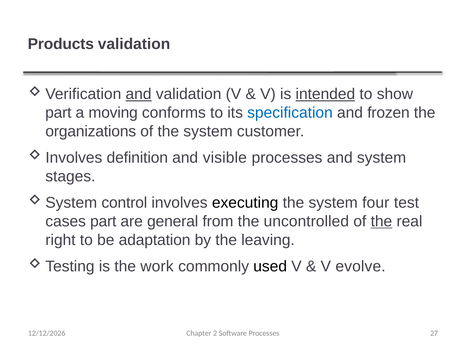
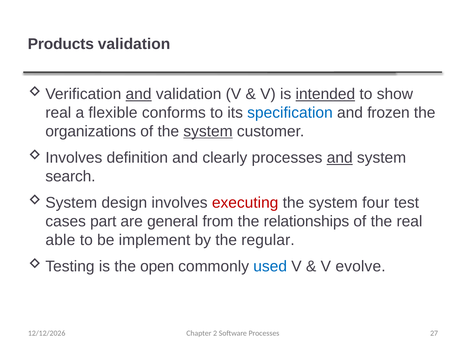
part: part -> real (58, 113)
moving: moving -> flexible (113, 113)
system underline: none -> present (208, 132)
visible: visible -> clearly (225, 158)
and underline: none -> present (340, 158)
stages: stages -> search (70, 177)
control: control -> design (124, 203)
executing colour: black -> red (245, 203)
uncontrolled: uncontrolled -> relationships (306, 222)
the underline: present -> none (381, 222)
right: right -> able (60, 240)
adaptation: adaptation -> implement (155, 240)
leaving: leaving -> regular (268, 240)
work: work -> open (157, 267)
used colour: black -> blue (270, 267)
